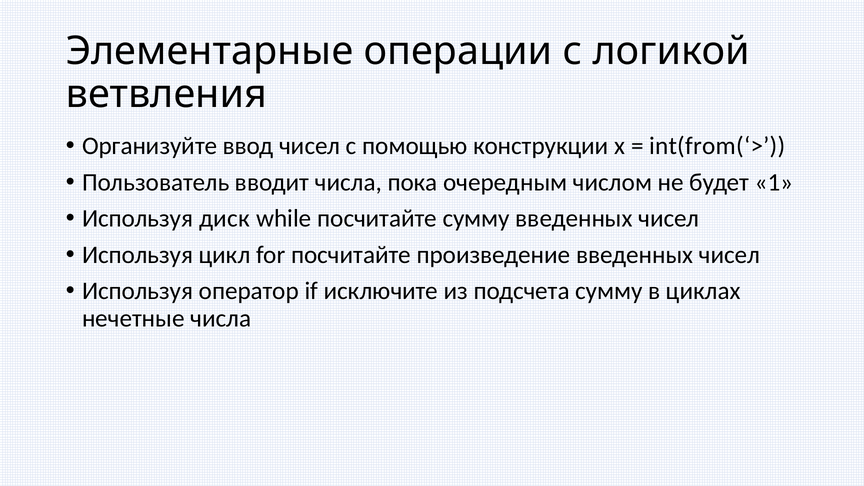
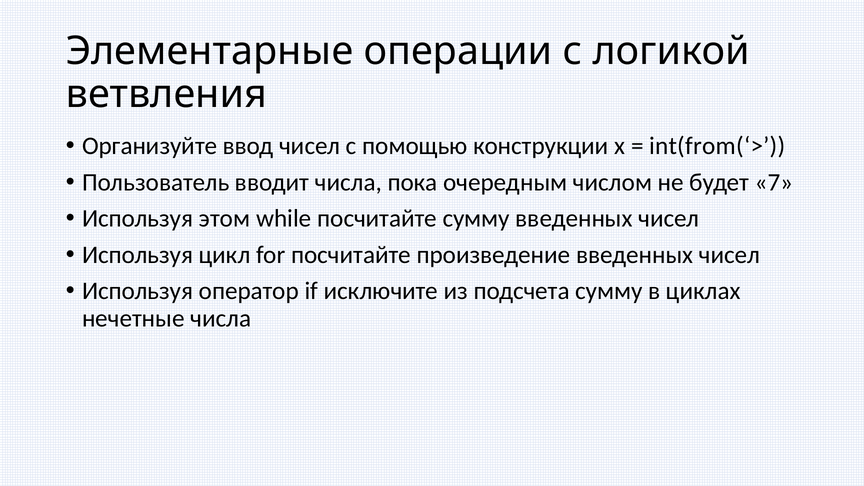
1: 1 -> 7 (774, 182)
диск: диск -> этом (225, 219)
